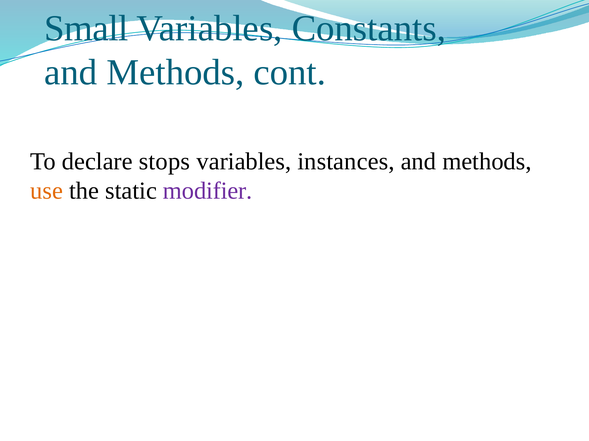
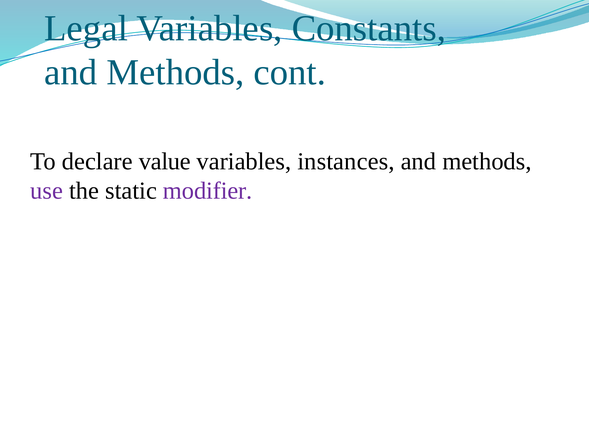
Small: Small -> Legal (86, 28)
stops: stops -> value (165, 162)
use colour: orange -> purple (47, 191)
